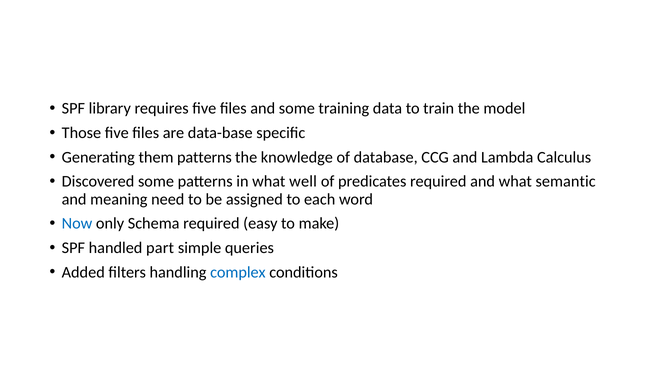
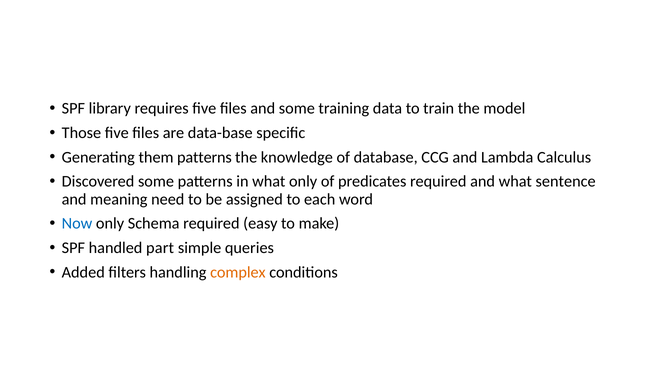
what well: well -> only (303, 181)
semantic: semantic -> sentence (566, 181)
complex colour: blue -> orange (238, 272)
